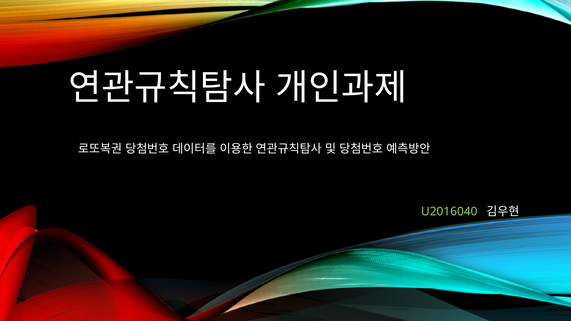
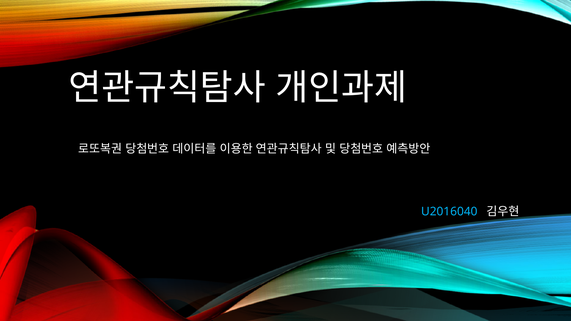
U2016040 colour: light green -> light blue (449, 212)
